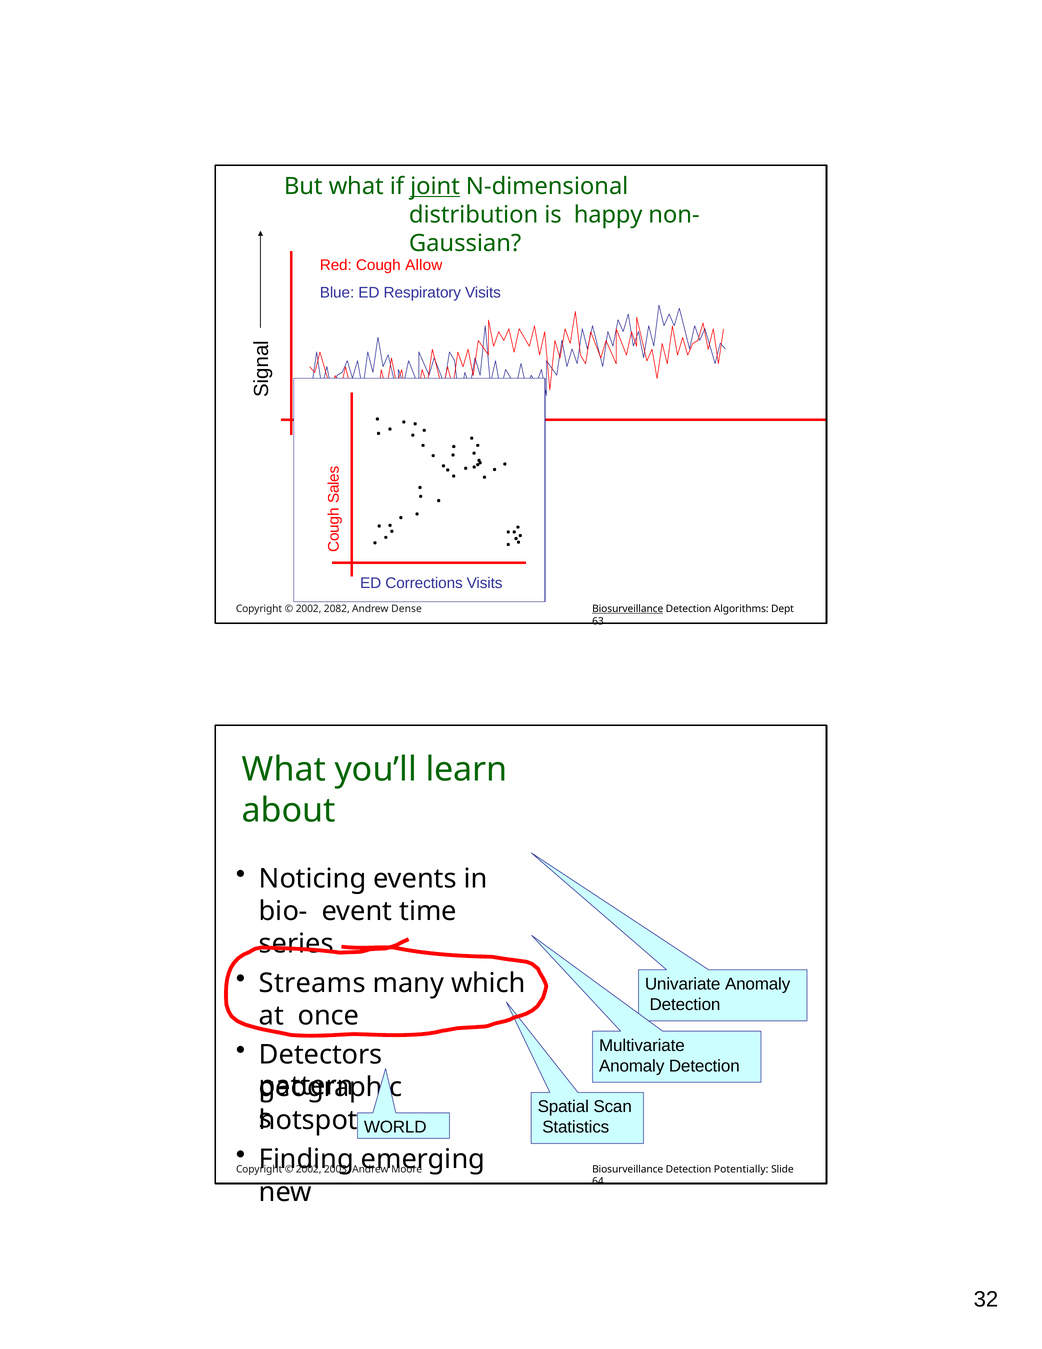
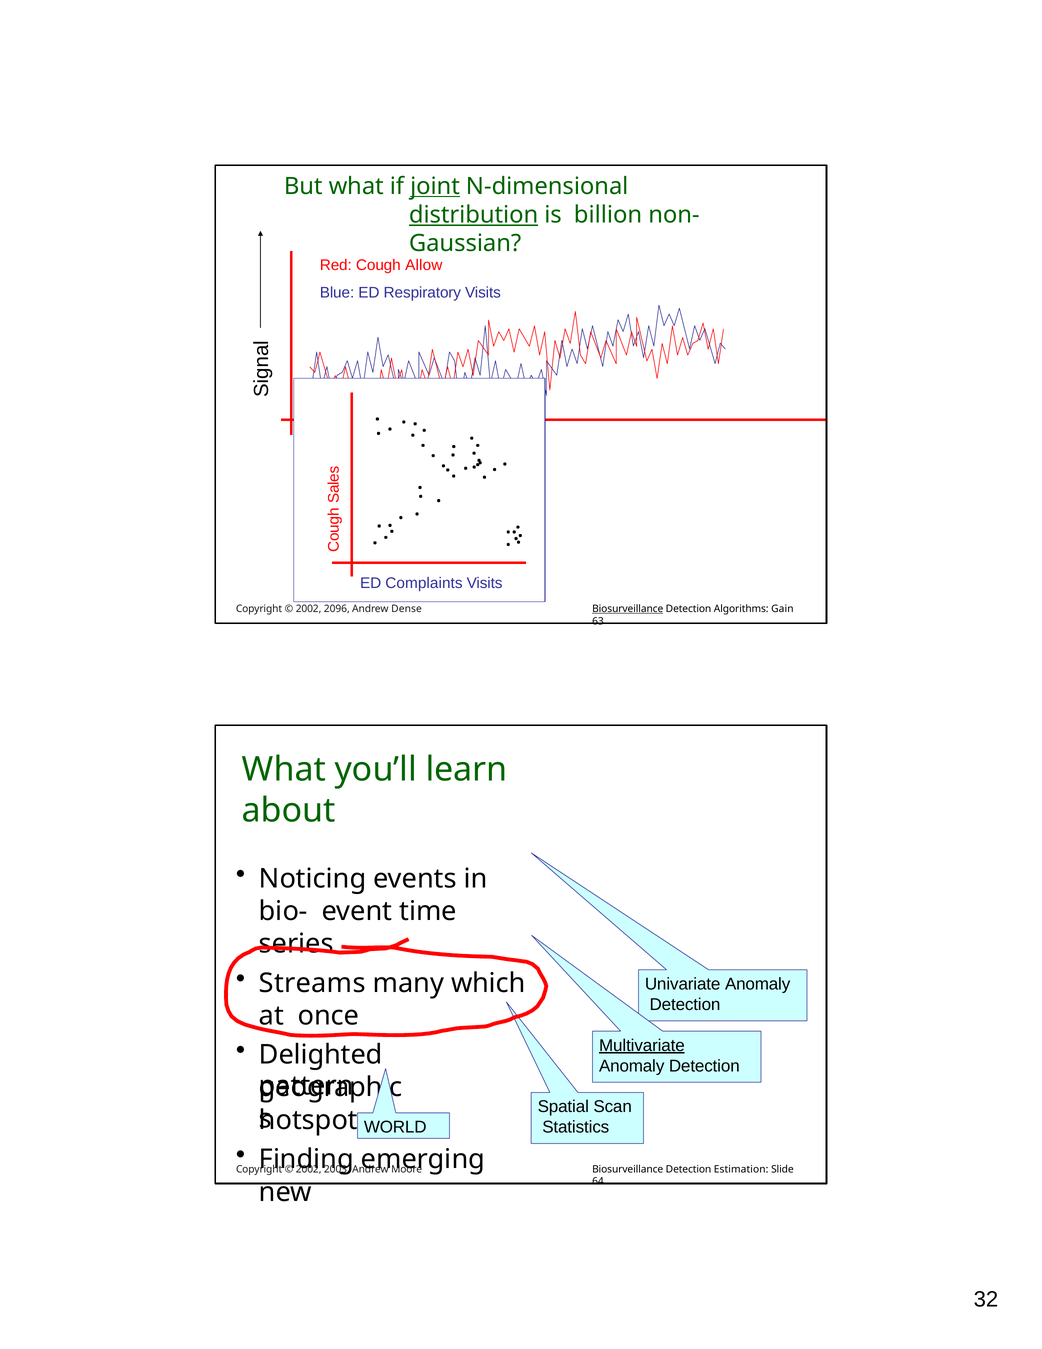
distribution underline: none -> present (474, 215)
happy: happy -> billion (608, 215)
Corrections: Corrections -> Complaints (424, 583)
2082: 2082 -> 2096 (337, 609)
Dept: Dept -> Gain (782, 609)
Multivariate underline: none -> present (642, 1045)
Detectors: Detectors -> Delighted (321, 1054)
Potentially: Potentially -> Estimation (741, 1169)
